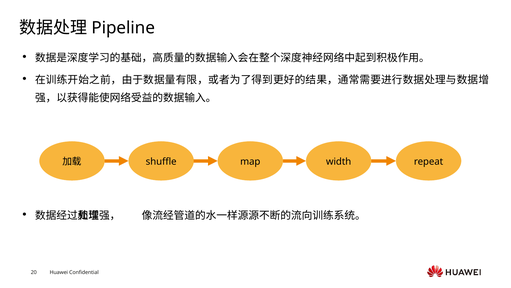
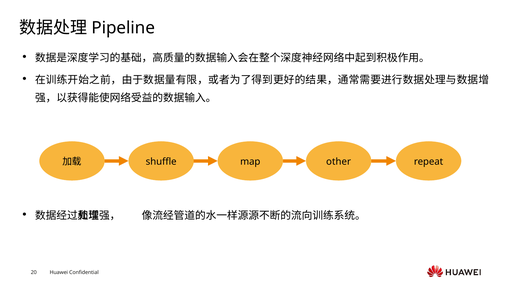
width: width -> other (339, 161)
